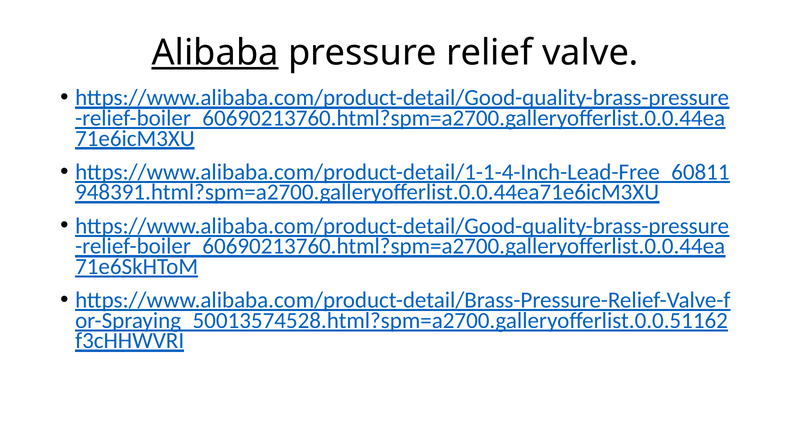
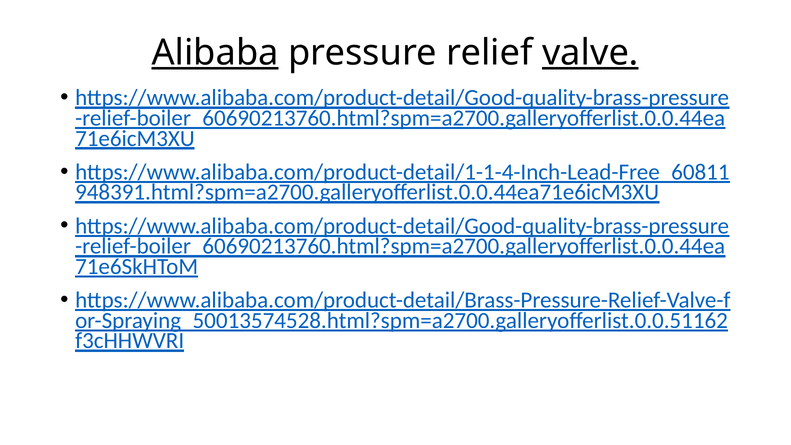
valve underline: none -> present (590, 53)
